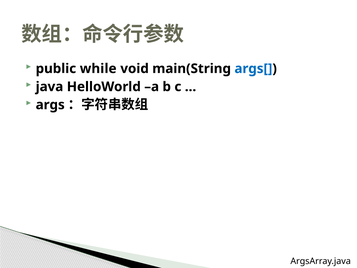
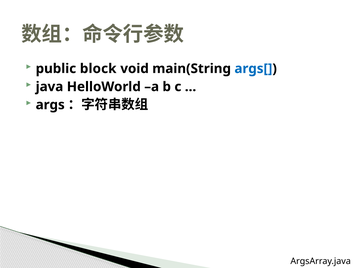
while: while -> block (98, 69)
